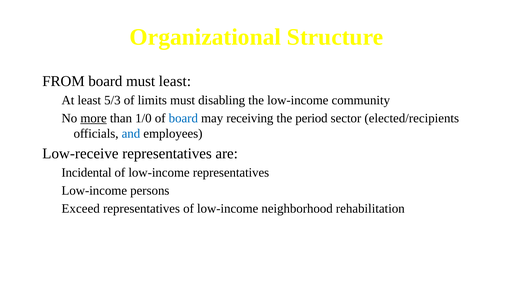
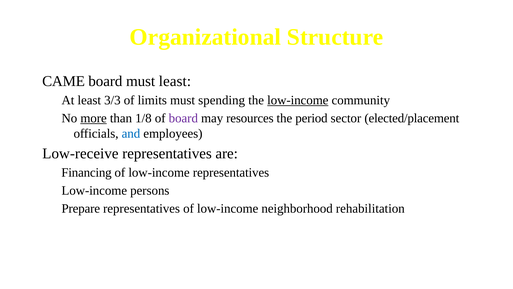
FROM: FROM -> CAME (64, 81)
5/3: 5/3 -> 3/3 (112, 100)
disabling: disabling -> spending (222, 100)
low-income underline: none -> present (298, 100)
1/0: 1/0 -> 1/8 (143, 118)
board colour: blue -> purple (183, 118)
receiving: receiving -> resources (250, 118)
elected/recipients: elected/recipients -> elected/placement (412, 118)
Incidental: Incidental -> Financing (87, 172)
Exceed: Exceed -> Prepare (81, 208)
